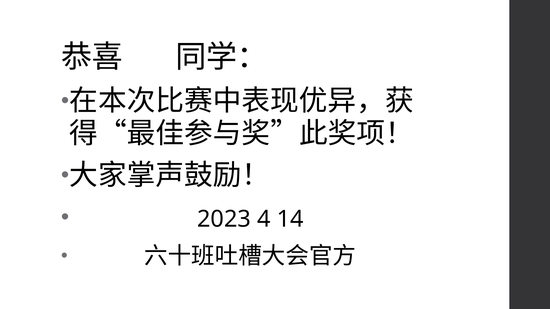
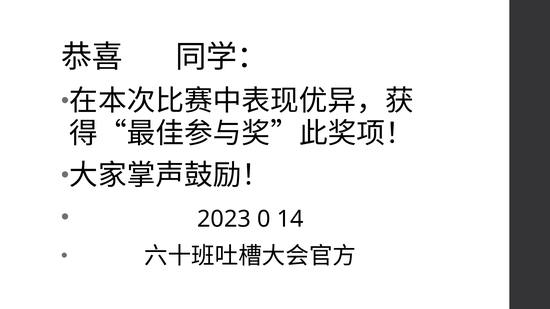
4: 4 -> 0 (264, 219)
